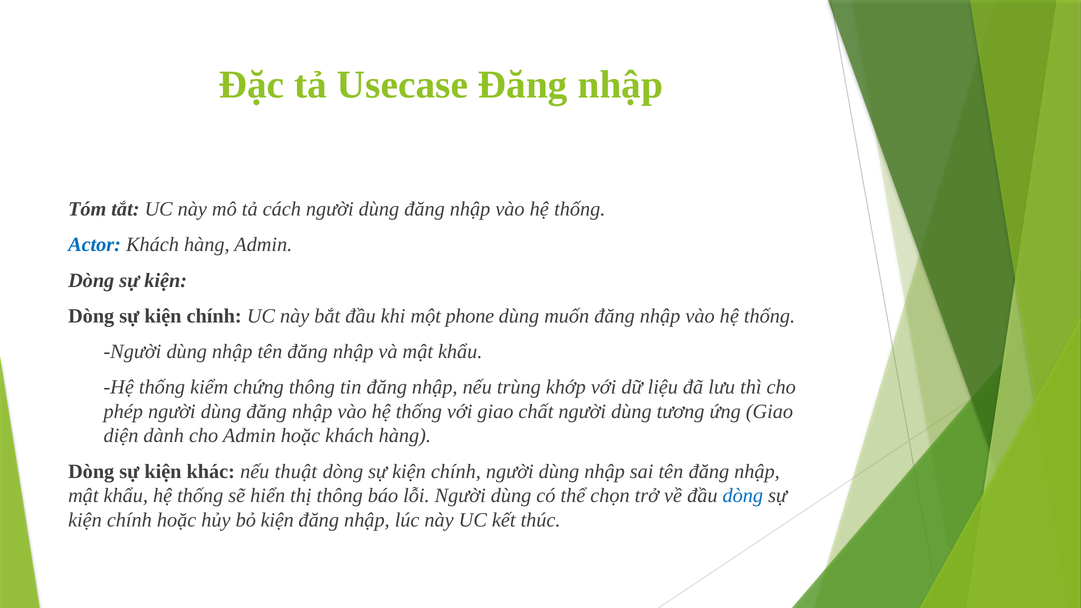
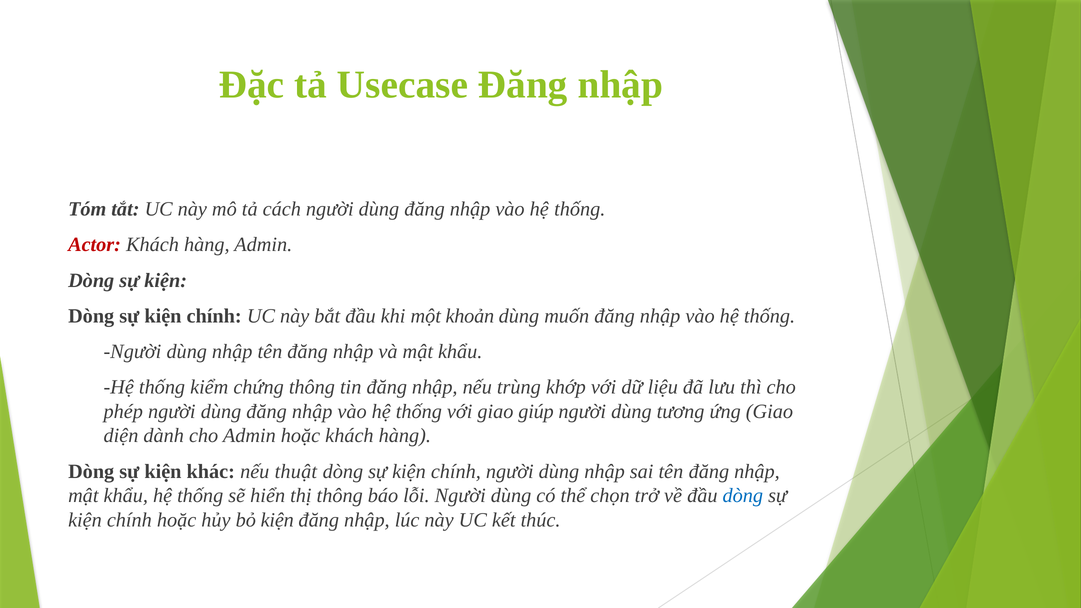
Actor colour: blue -> red (95, 245)
phone: phone -> khoản (470, 316)
chất: chất -> giúp (536, 411)
